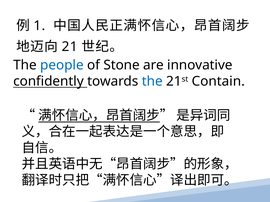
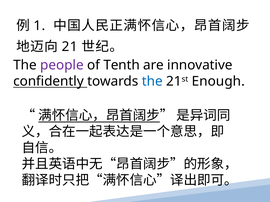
people colour: blue -> purple (62, 65)
Stone: Stone -> Tenth (122, 65)
Contain: Contain -> Enough (218, 81)
